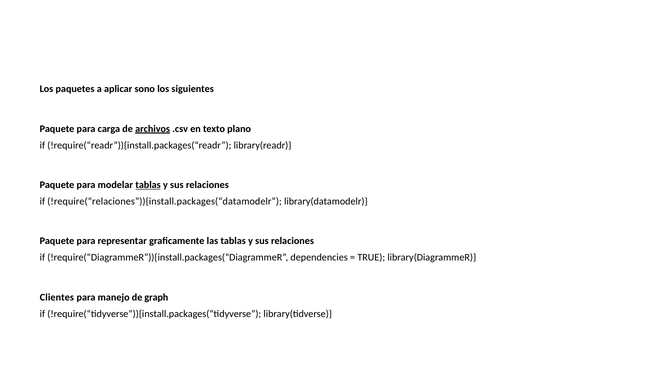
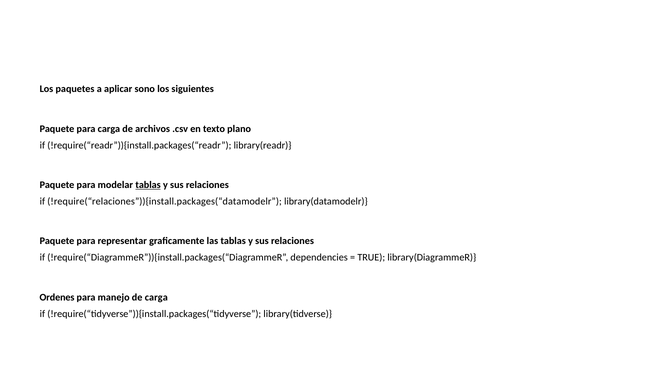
archivos underline: present -> none (153, 129)
Clientes: Clientes -> Ordenes (57, 298)
de graph: graph -> carga (156, 298)
